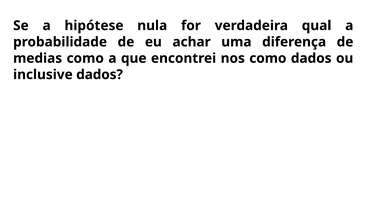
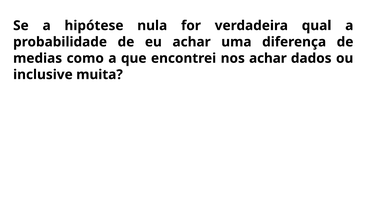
nos como: como -> achar (268, 58)
inclusive dados: dados -> muita (100, 75)
